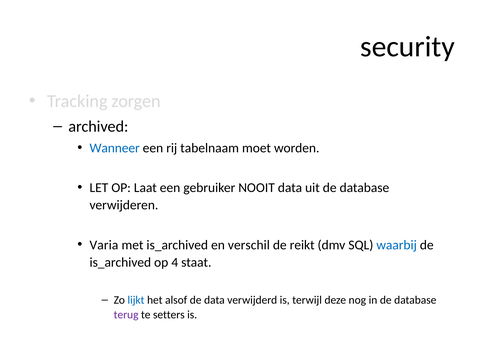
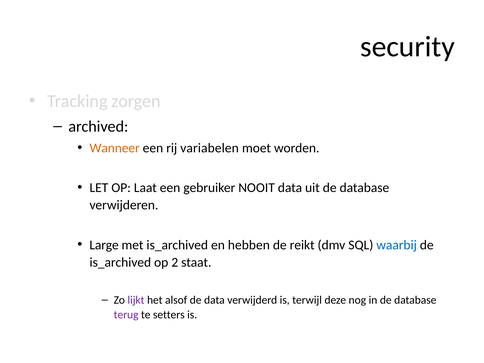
Wanneer colour: blue -> orange (115, 148)
tabelnaam: tabelnaam -> variabelen (210, 148)
Varia: Varia -> Large (104, 245)
verschil: verschil -> hebben (249, 245)
4: 4 -> 2 (175, 262)
lijkt colour: blue -> purple (136, 300)
